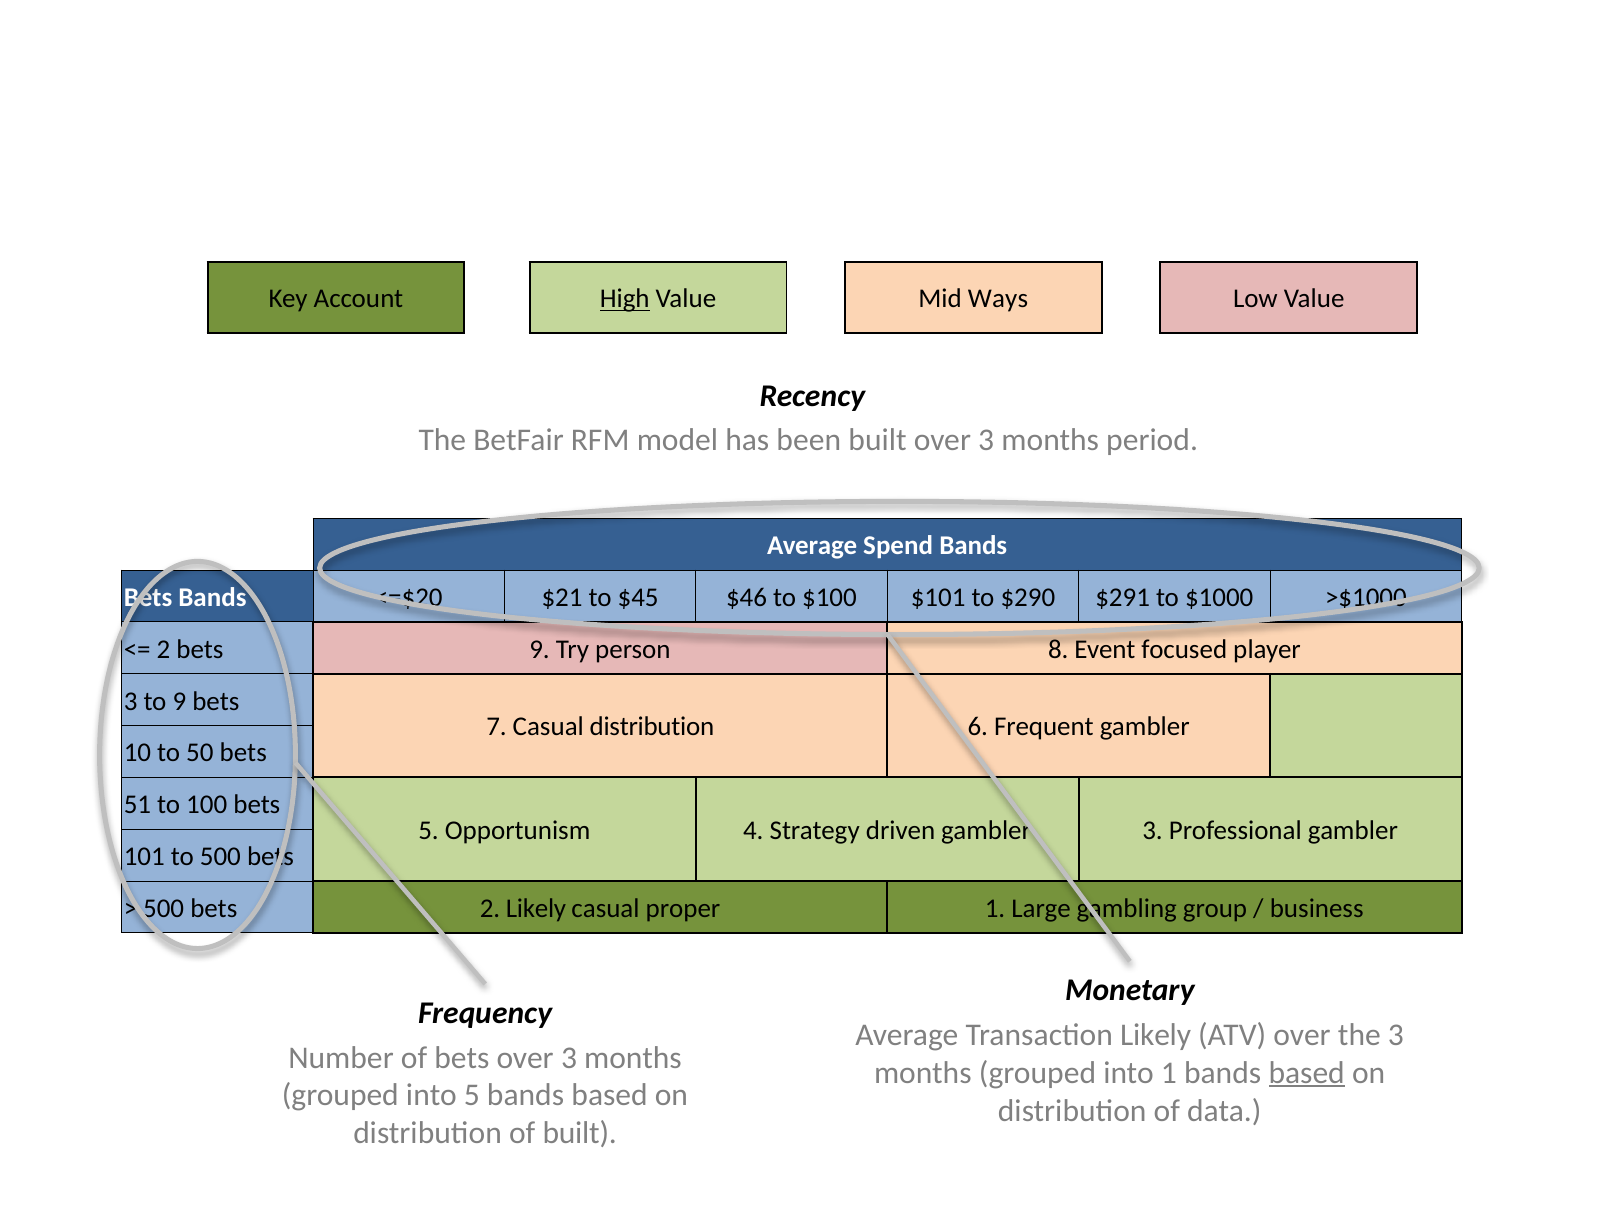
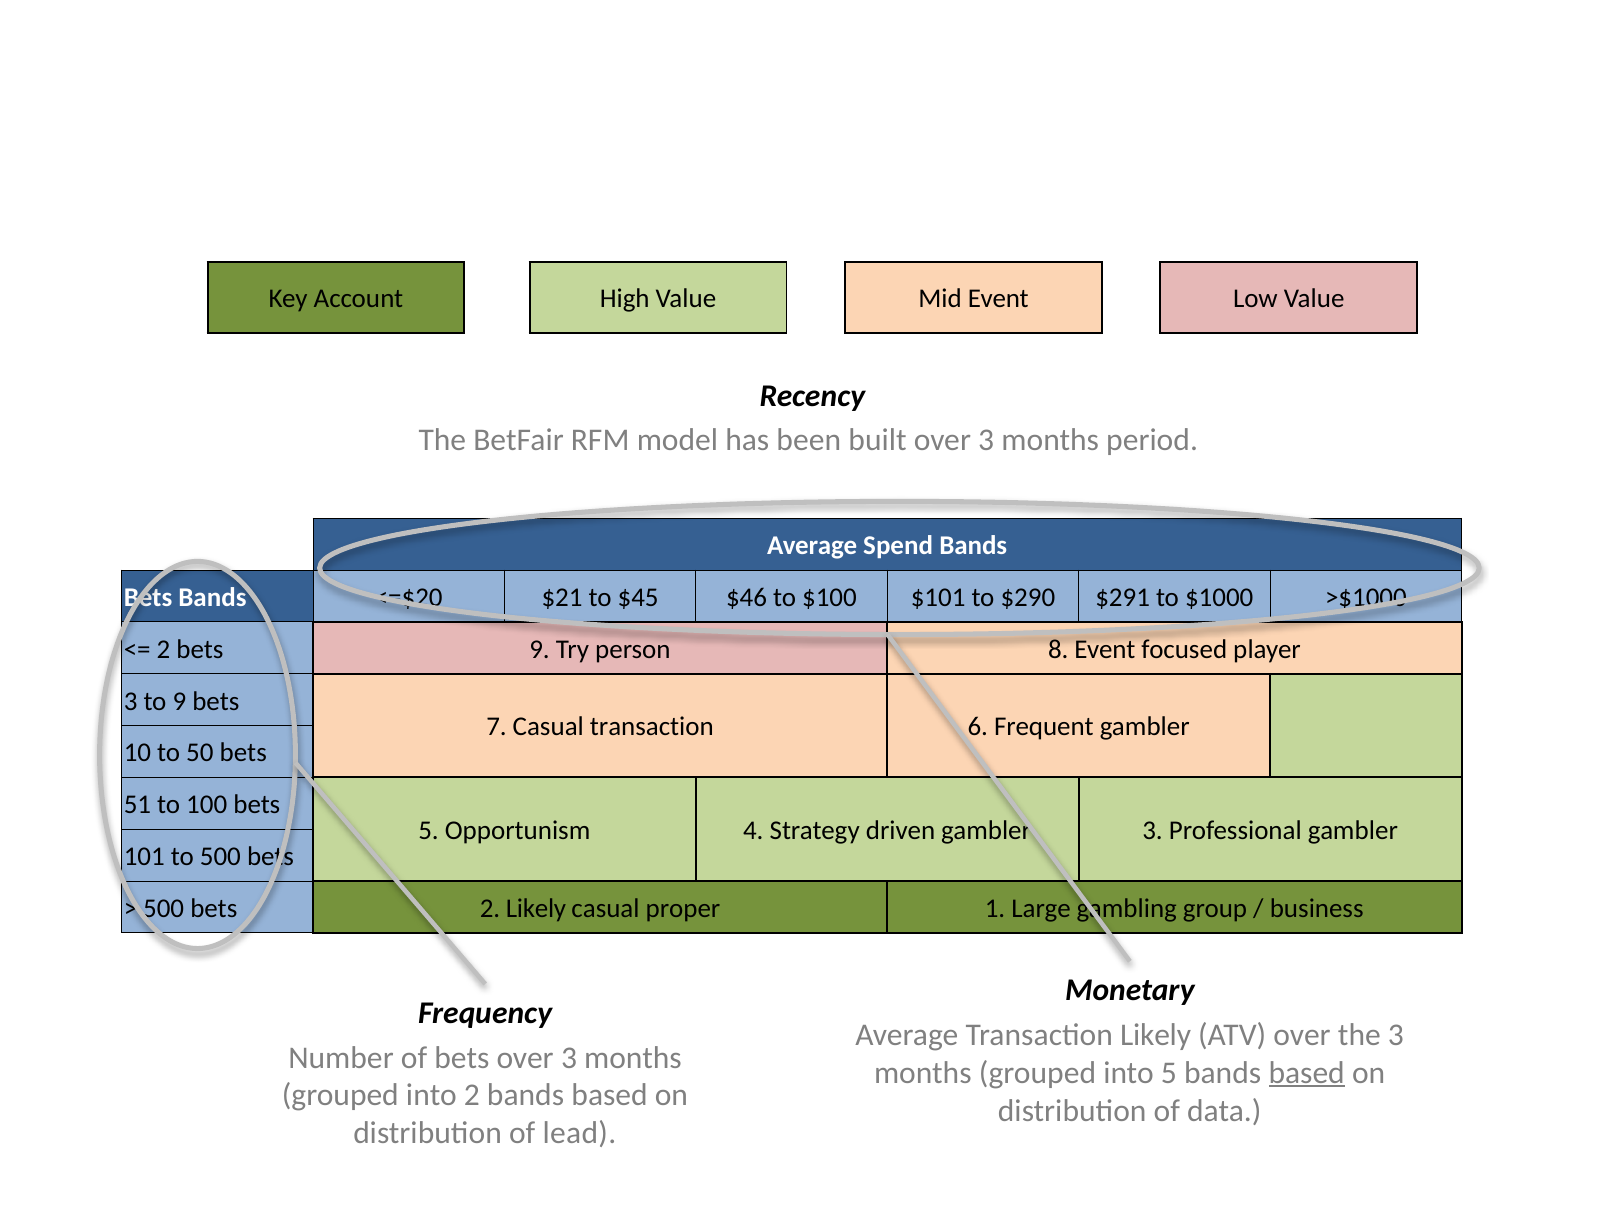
High underline: present -> none (625, 299)
Mid Ways: Ways -> Event (998, 299)
Casual distribution: distribution -> transaction (652, 727)
into 1: 1 -> 5 (1169, 1072)
into 5: 5 -> 2 (472, 1095)
of built: built -> lead (579, 1133)
